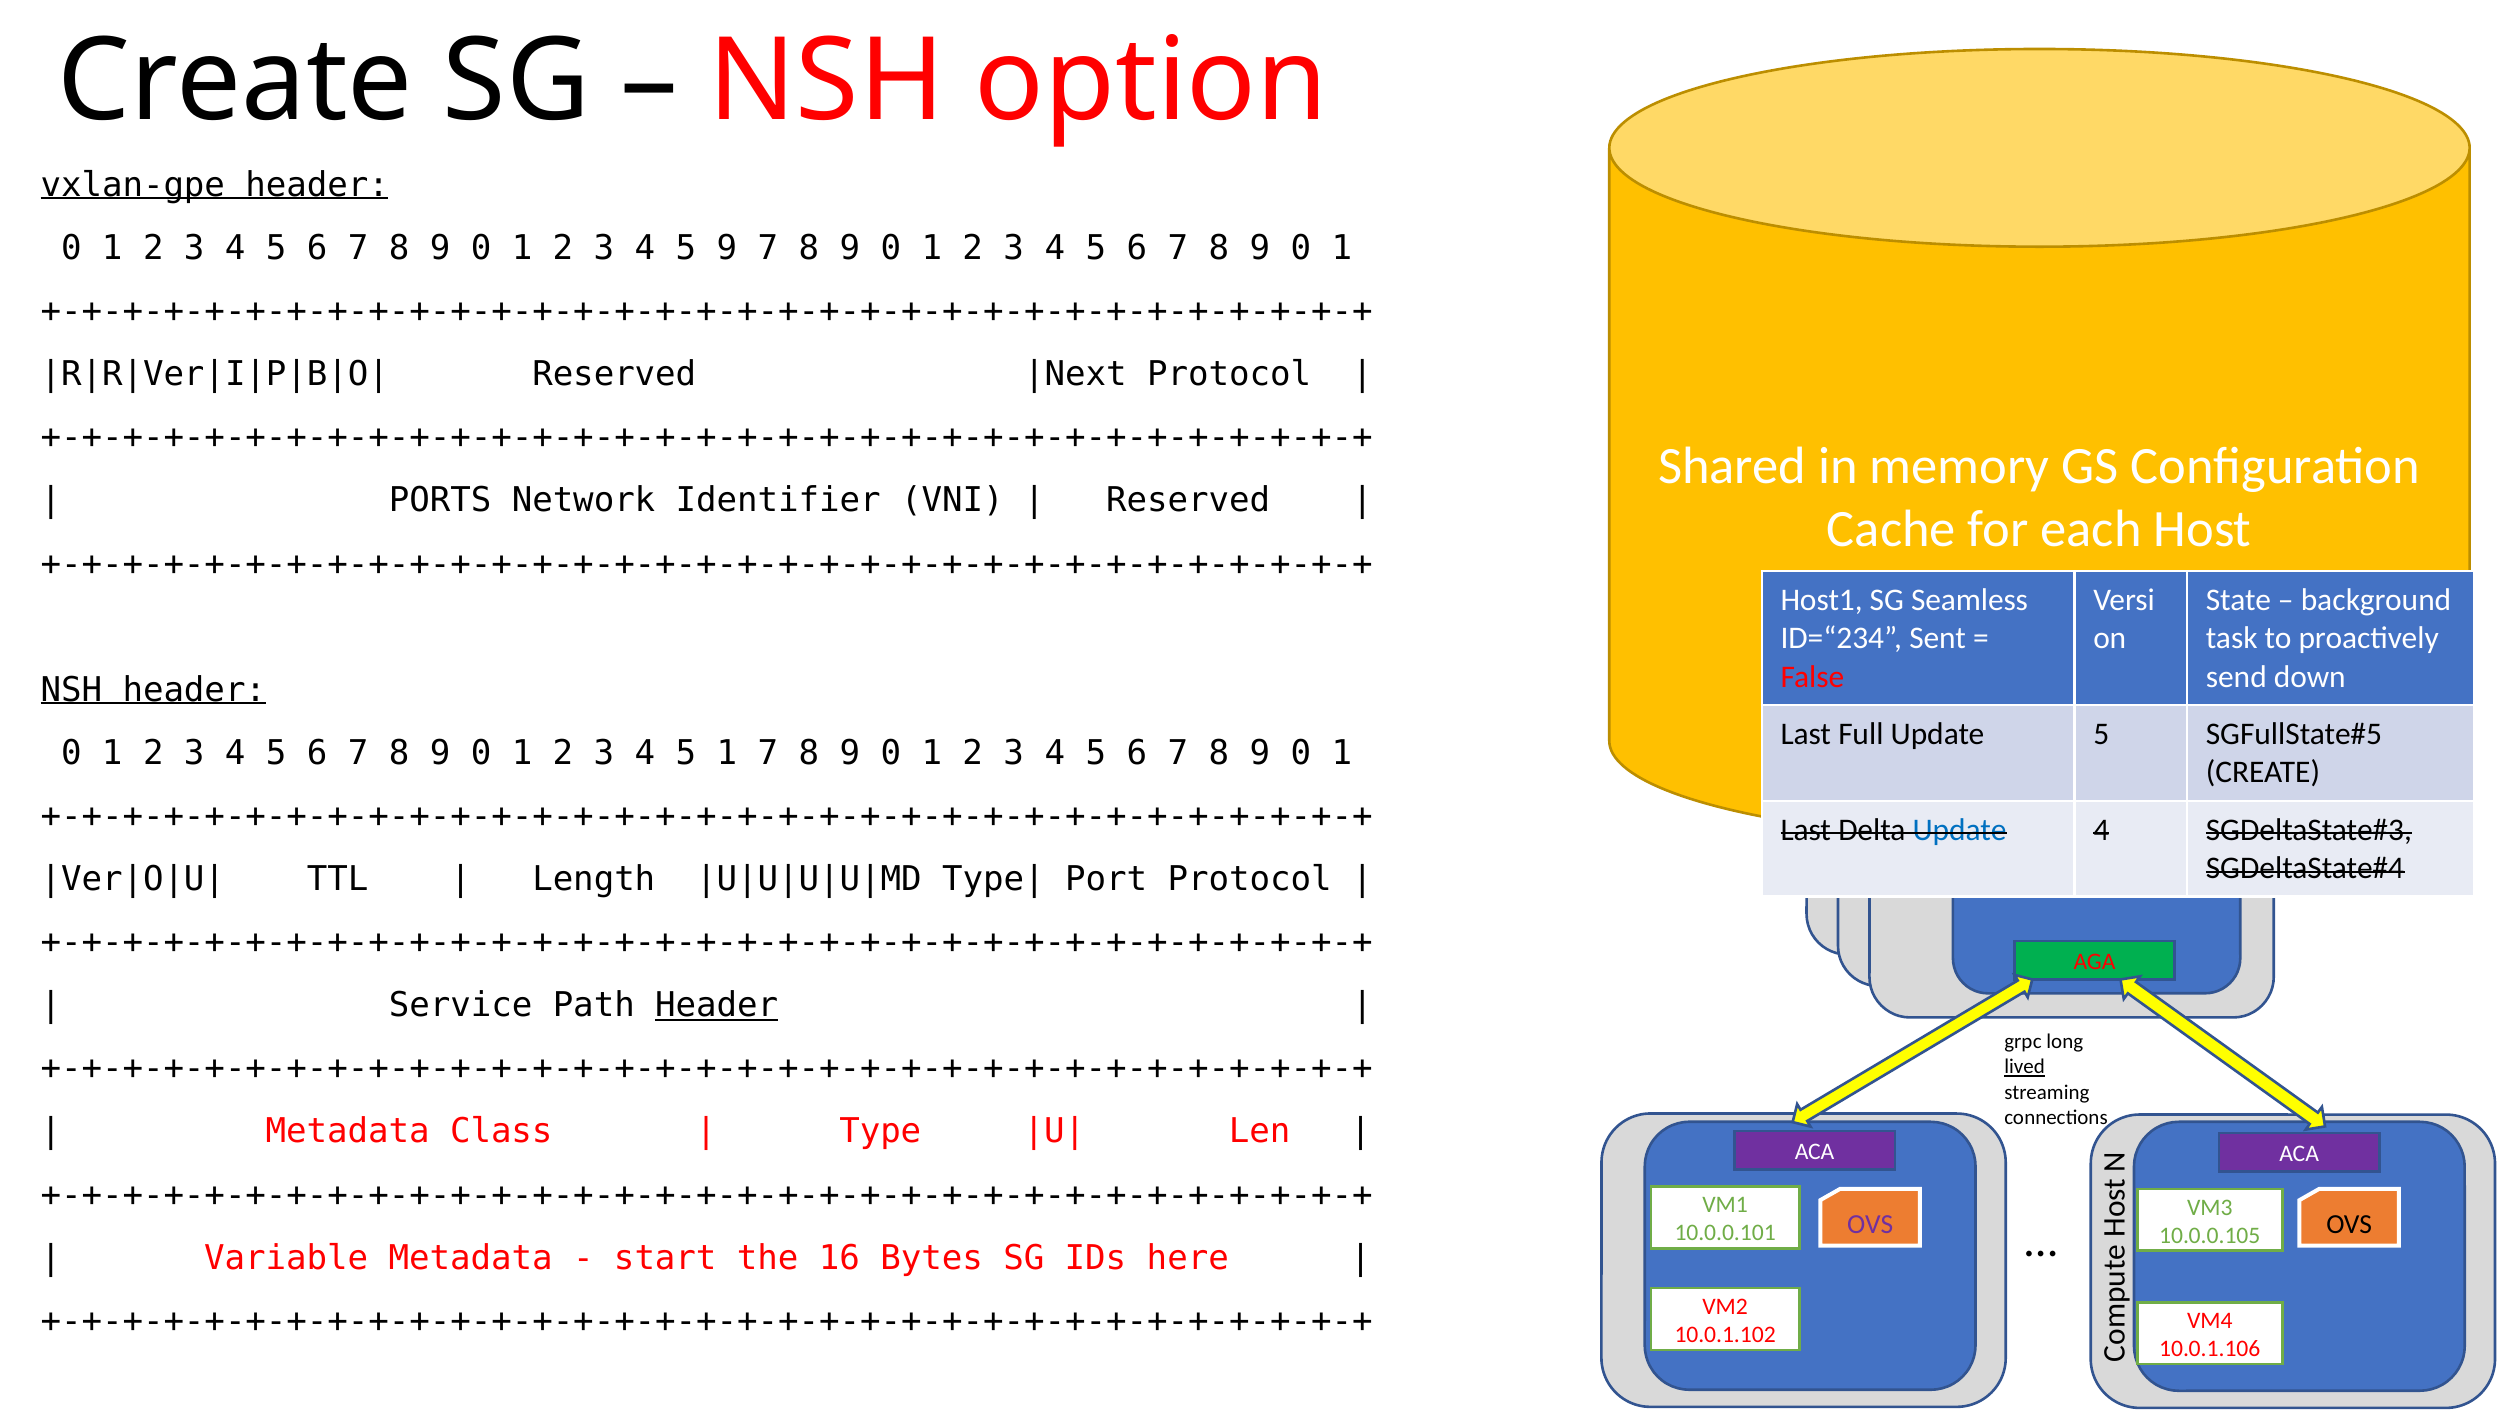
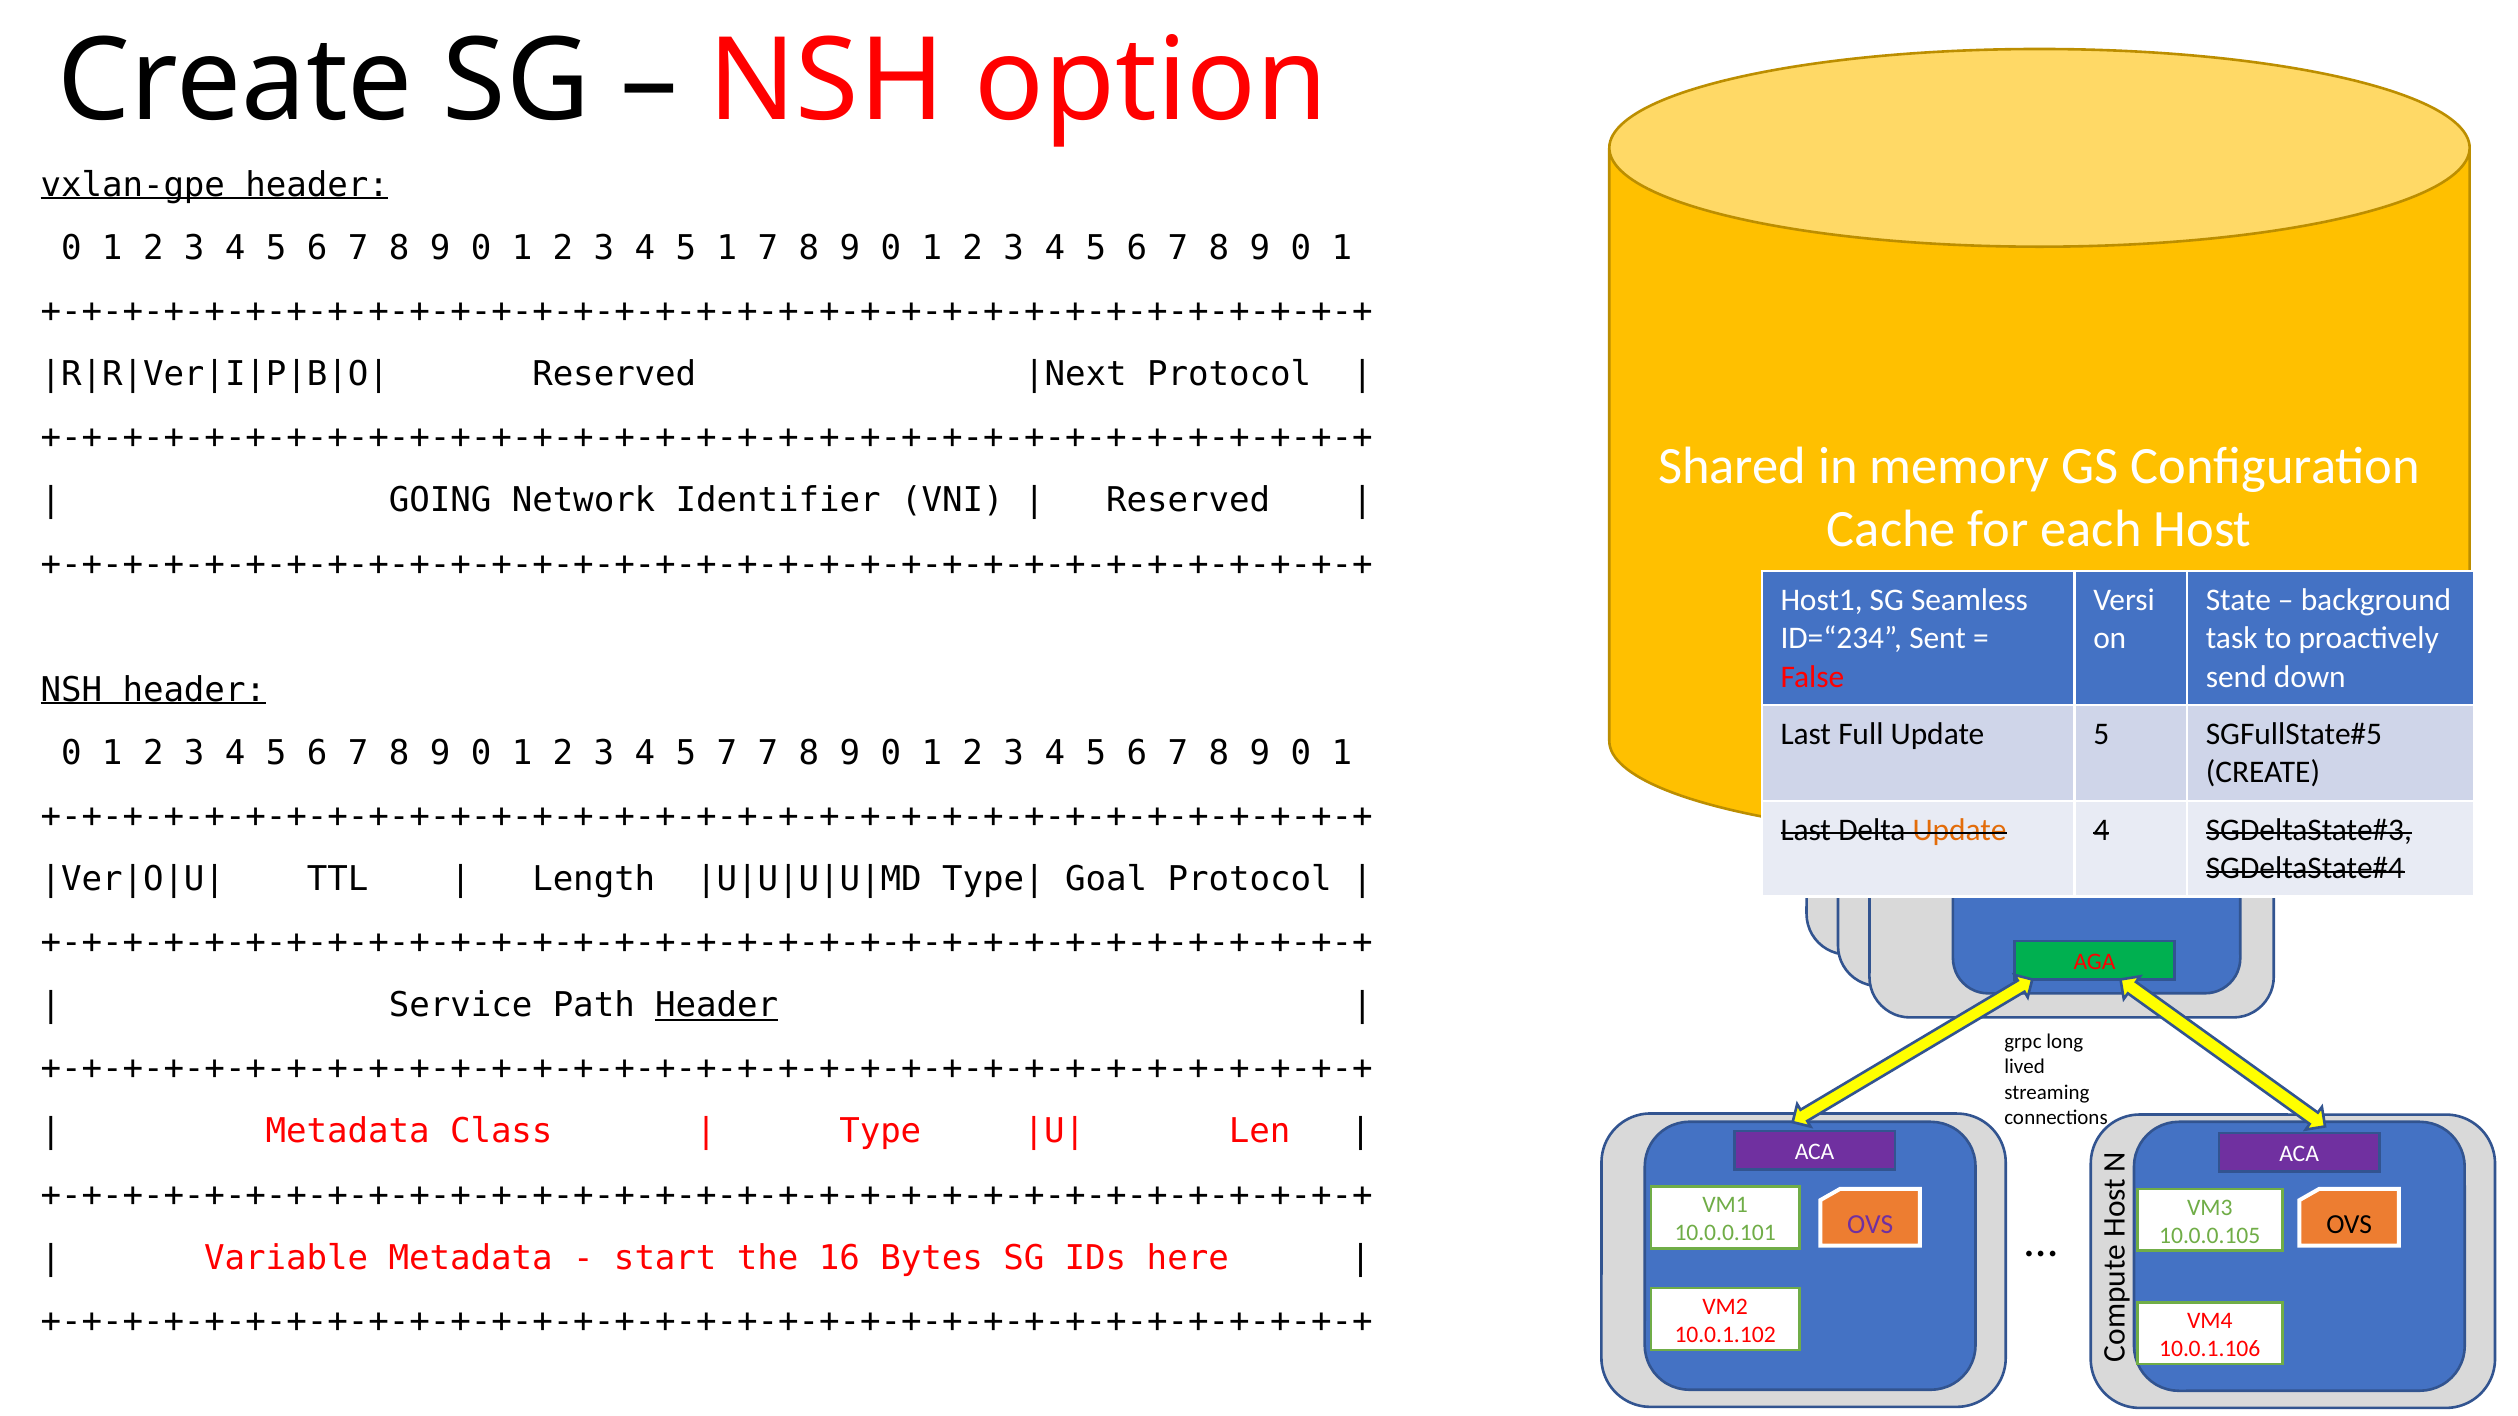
5 9: 9 -> 1 (727, 248)
PORTS: PORTS -> GOING (440, 501)
5 1: 1 -> 7 (727, 753)
Update colour: blue -> orange (1960, 830)
Port: Port -> Goal (1106, 880)
lived underline: present -> none (2025, 1067)
